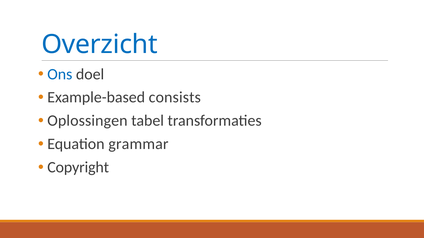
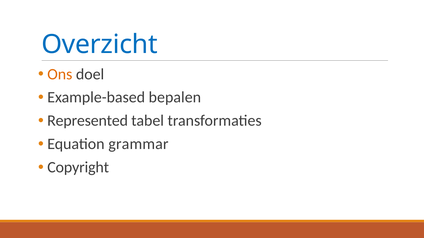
Ons colour: blue -> orange (60, 74)
consists: consists -> bepalen (175, 98)
Oplossingen: Oplossingen -> Represented (88, 121)
